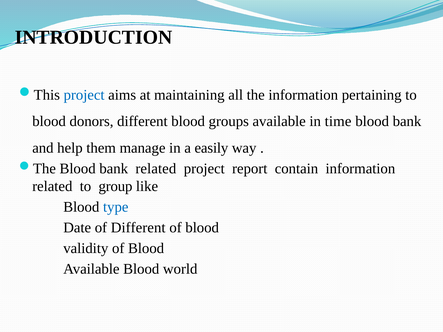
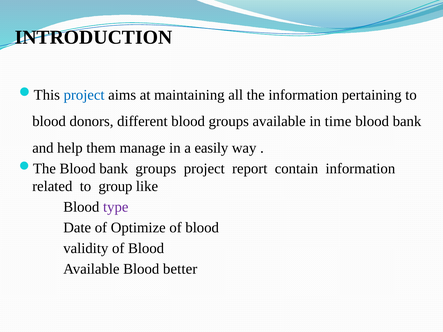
bank related: related -> groups (156, 169)
type colour: blue -> purple (116, 207)
of Different: Different -> Optimize (138, 228)
world: world -> better (180, 269)
